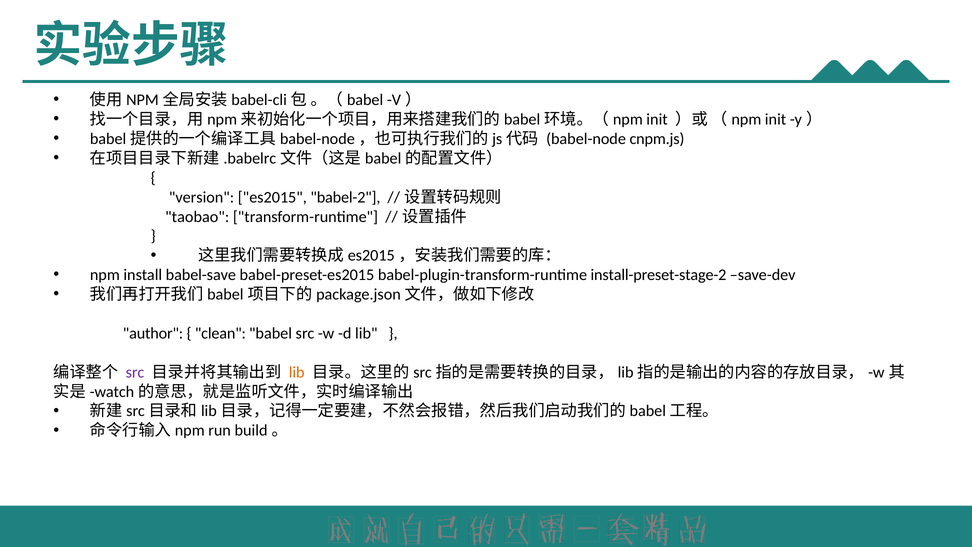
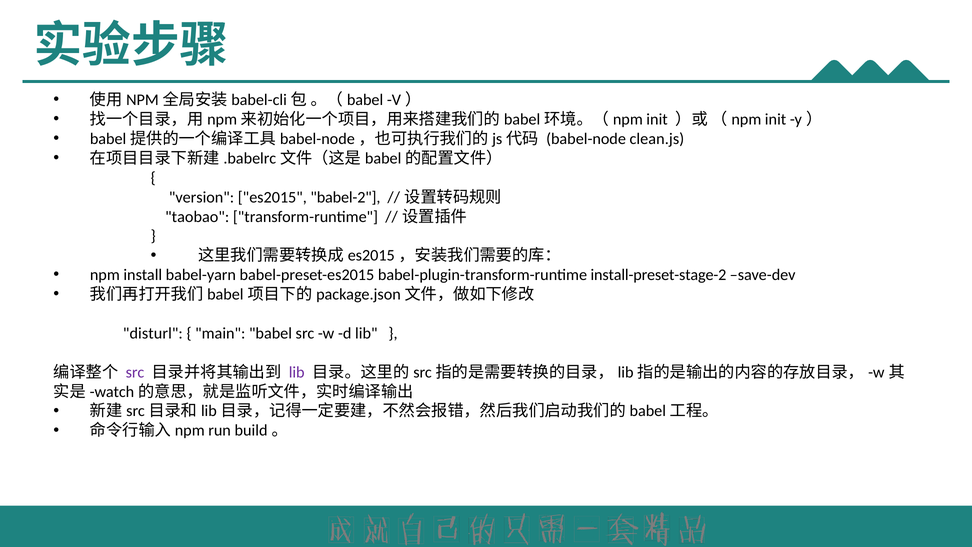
cnpm.js: cnpm.js -> clean.js (657, 139)
babel-save: babel-save -> babel-yarn (201, 275)
author: author -> disturl (153, 333)
clean: clean -> main (220, 333)
lib colour: orange -> purple (297, 372)
